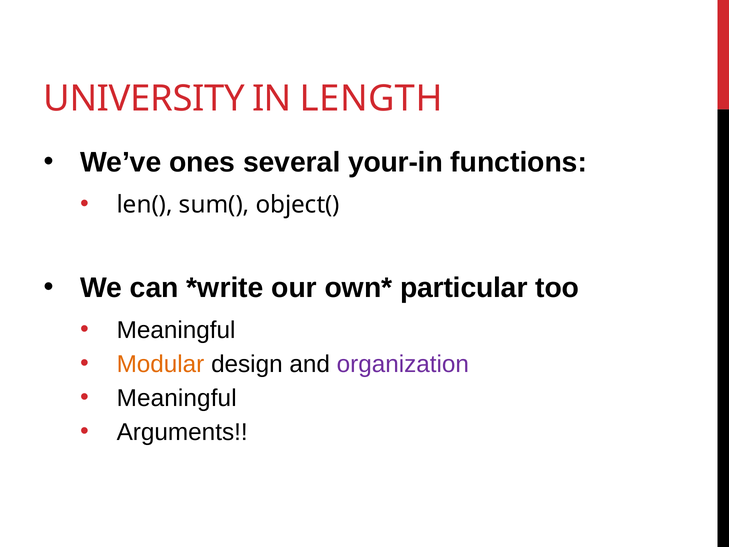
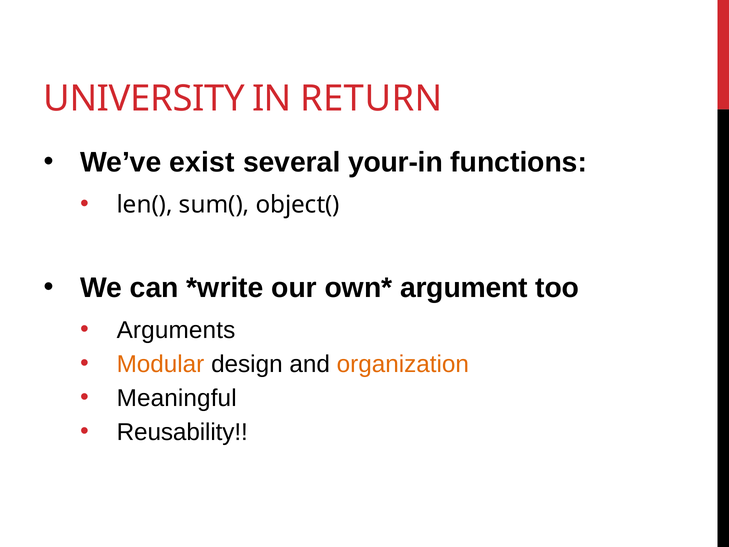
LENGTH: LENGTH -> RETURN (371, 99)
ones: ones -> exist (202, 162)
particular: particular -> argument (464, 288)
Meaningful: Meaningful -> Arguments (176, 330)
organization colour: purple -> orange (403, 364)
Arguments: Arguments -> Reusability (182, 432)
